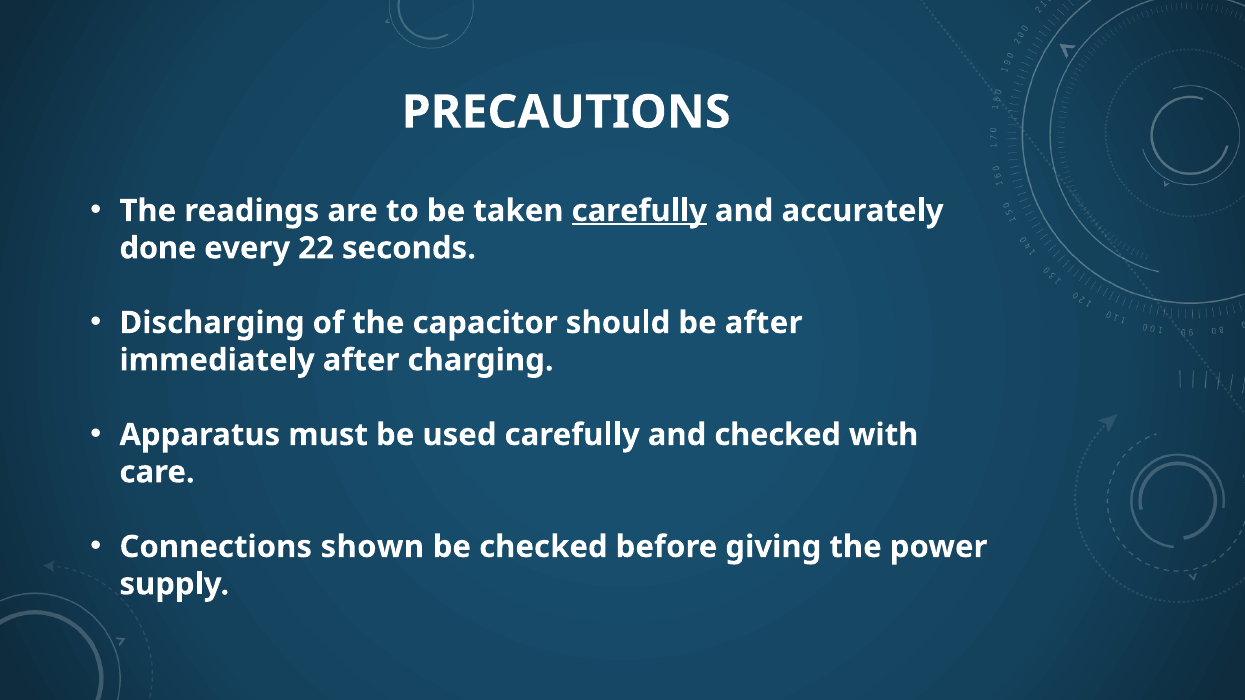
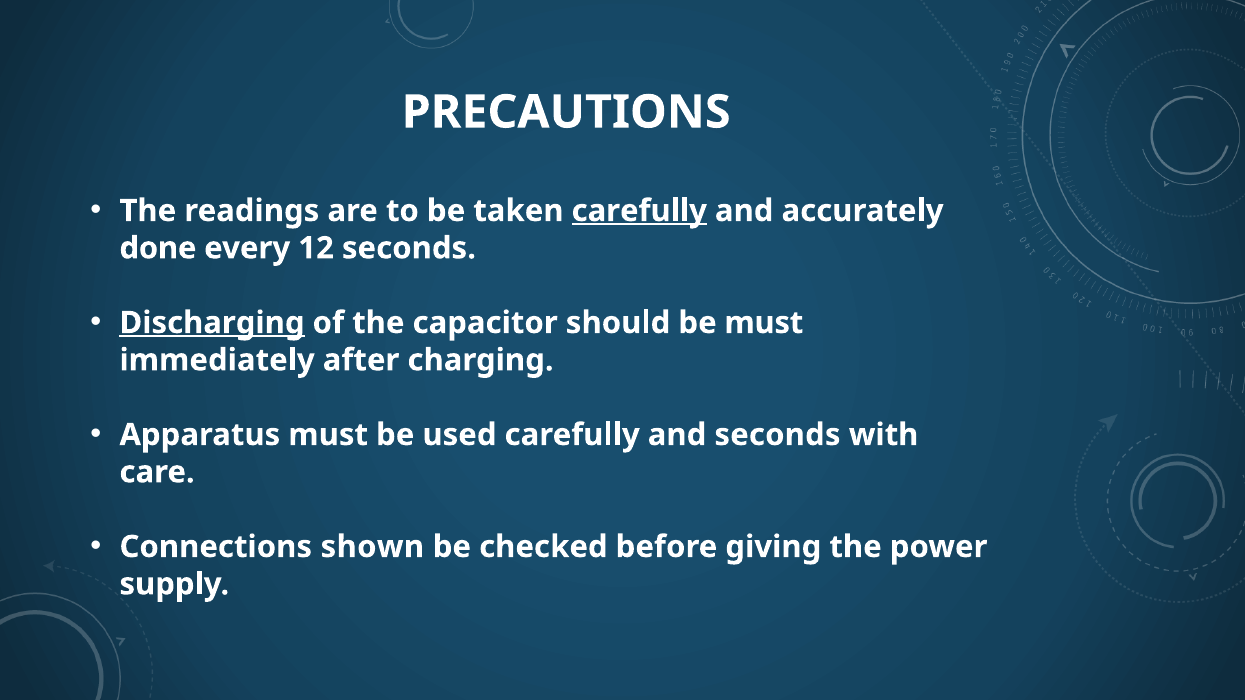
22: 22 -> 12 (316, 248)
Discharging underline: none -> present (212, 323)
be after: after -> must (764, 323)
and checked: checked -> seconds (777, 435)
